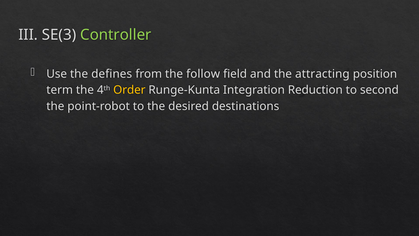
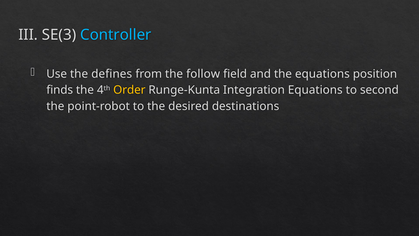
Controller colour: light green -> light blue (116, 35)
the attracting: attracting -> equations (322, 74)
term: term -> finds (60, 90)
Integration Reduction: Reduction -> Equations (315, 90)
